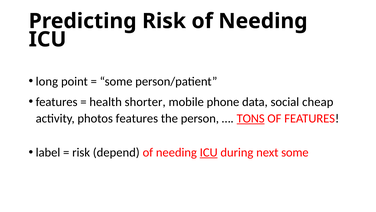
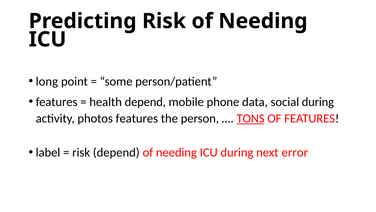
health shorter: shorter -> depend (145, 102)
social cheap: cheap -> during (318, 102)
ICU underline: present -> none (209, 152)
next some: some -> error (295, 152)
